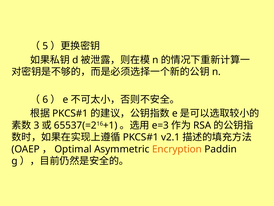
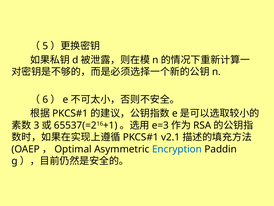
Encryption colour: orange -> blue (177, 149)
